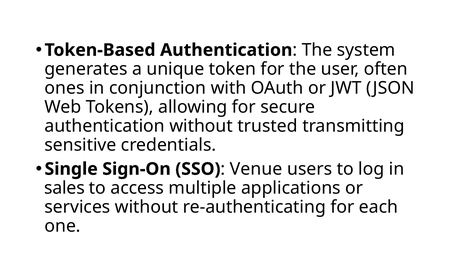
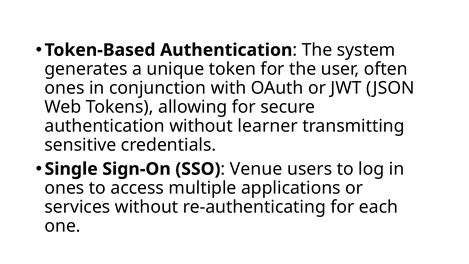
trusted: trusted -> learner (268, 126)
sales: sales -> ones (64, 188)
